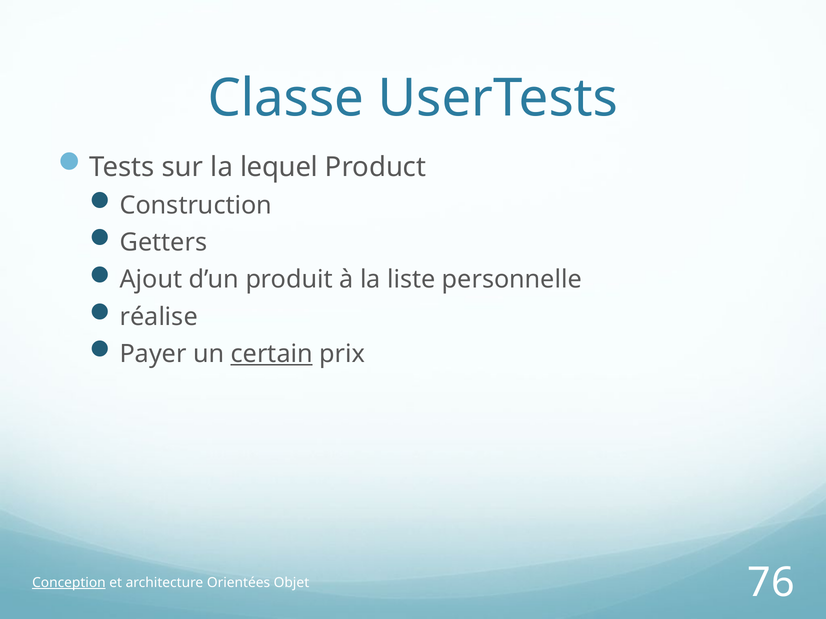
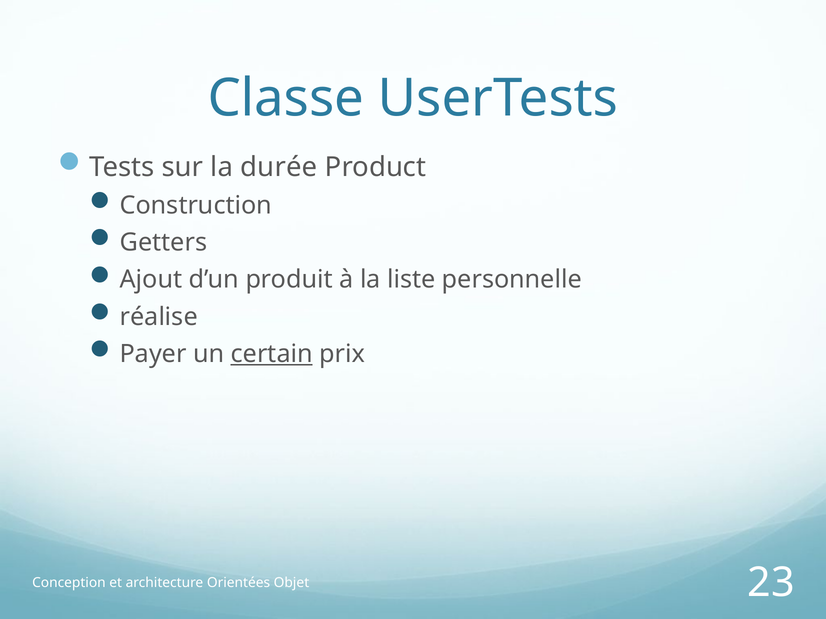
lequel: lequel -> durée (279, 167)
Conception underline: present -> none (69, 583)
76: 76 -> 23 (771, 583)
